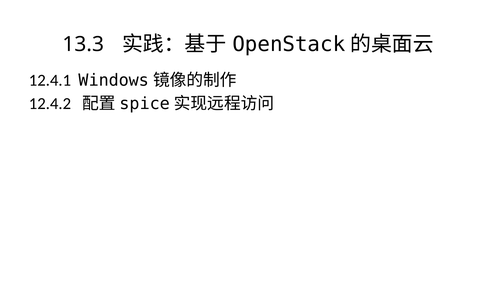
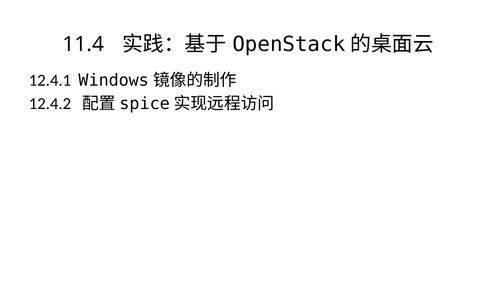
13.3: 13.3 -> 11.4 (83, 44)
